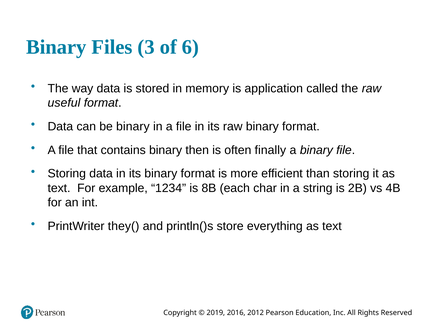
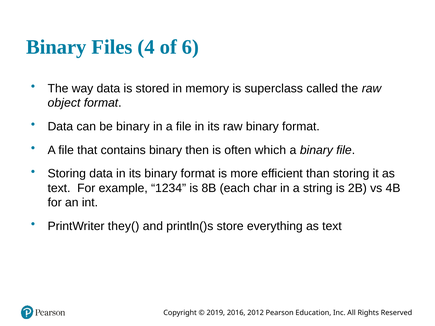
3: 3 -> 4 (146, 47)
application: application -> superclass (274, 89)
useful: useful -> object (64, 103)
finally: finally -> which (270, 150)
